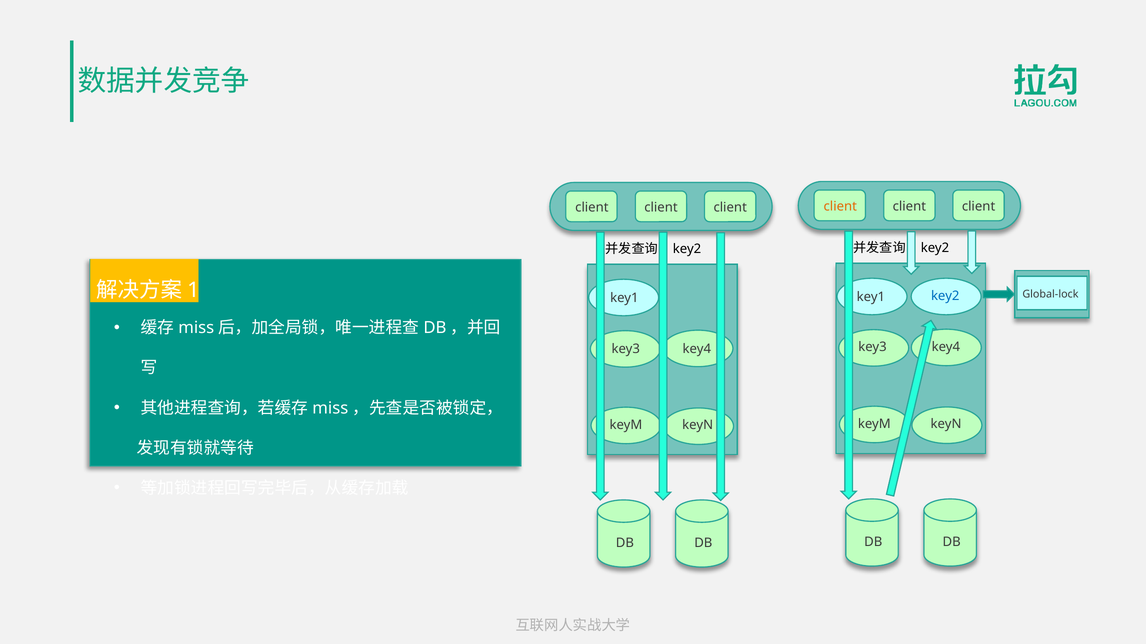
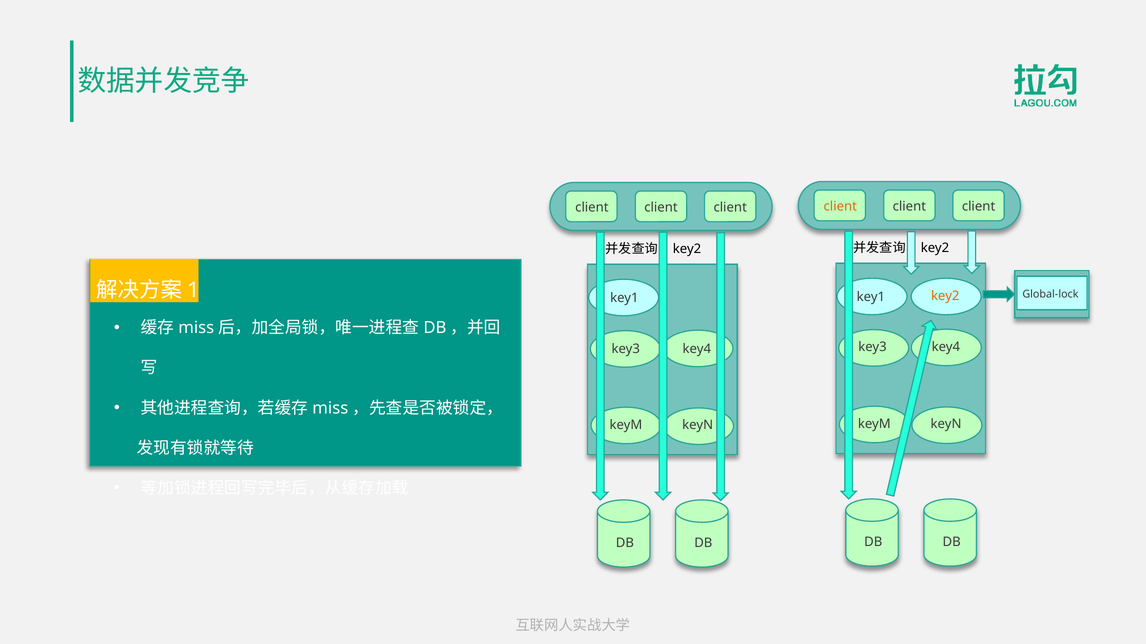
key2 colour: blue -> orange (945, 296)
